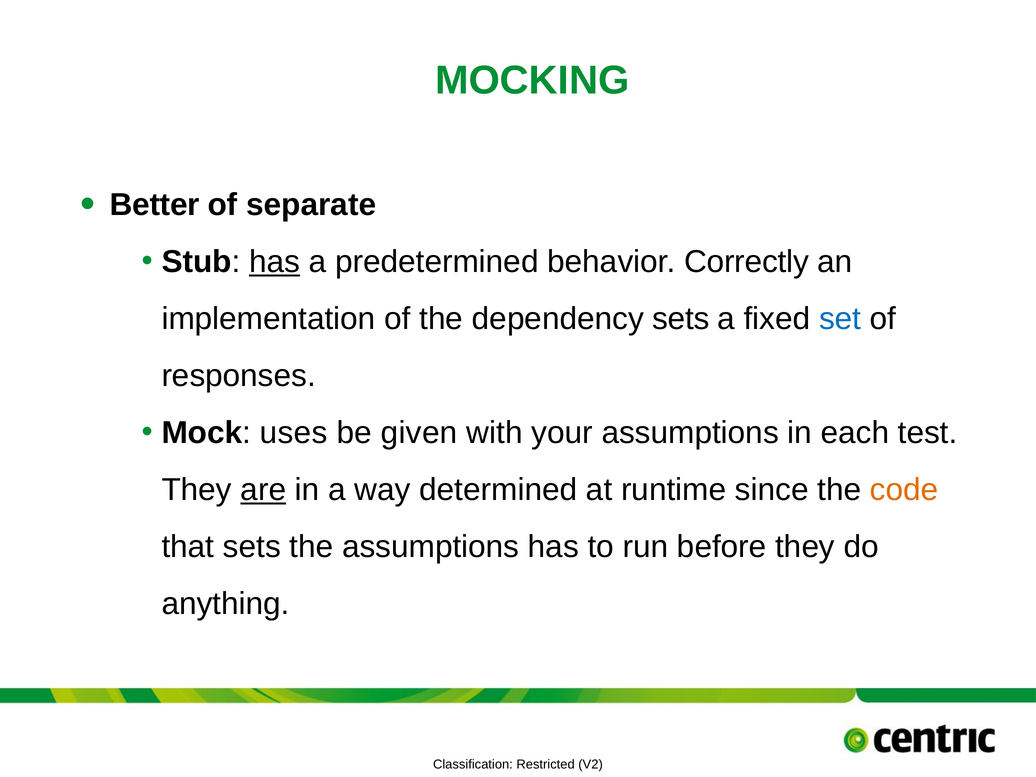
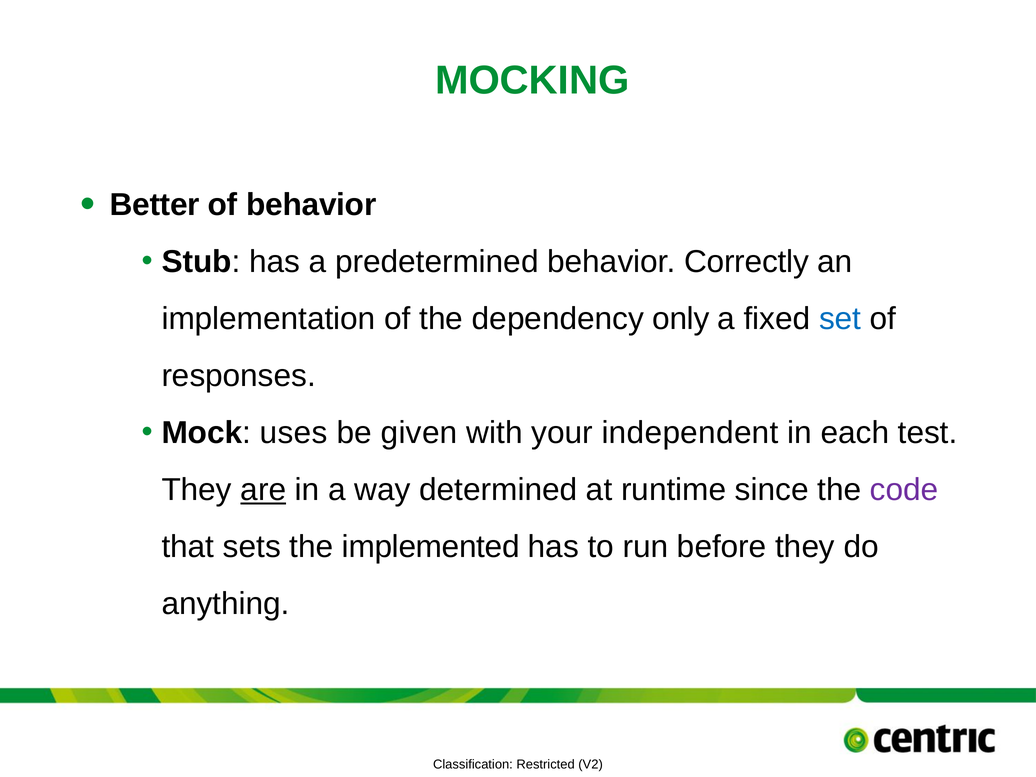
of separate: separate -> behavior (311, 205)
has underline: present -> none (275, 262)
dependency sets: sets -> only (681, 319)
your assumptions: assumptions -> independent (690, 433)
code colour: orange -> purple (904, 490)
the assumptions: assumptions -> implemented (431, 547)
